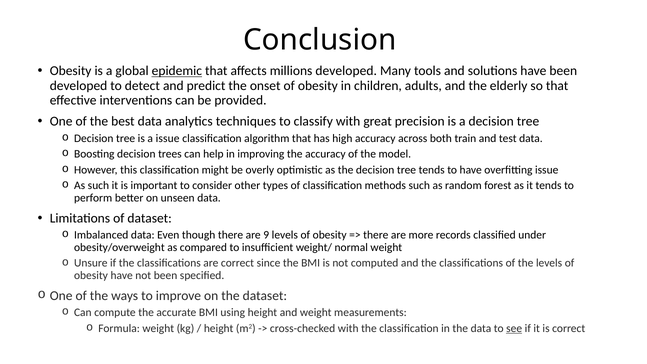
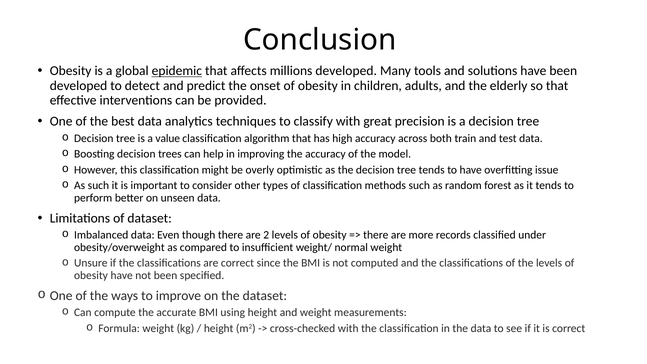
a issue: issue -> value (168, 138)
9: 9 -> 2 (266, 235)
see underline: present -> none (514, 328)
